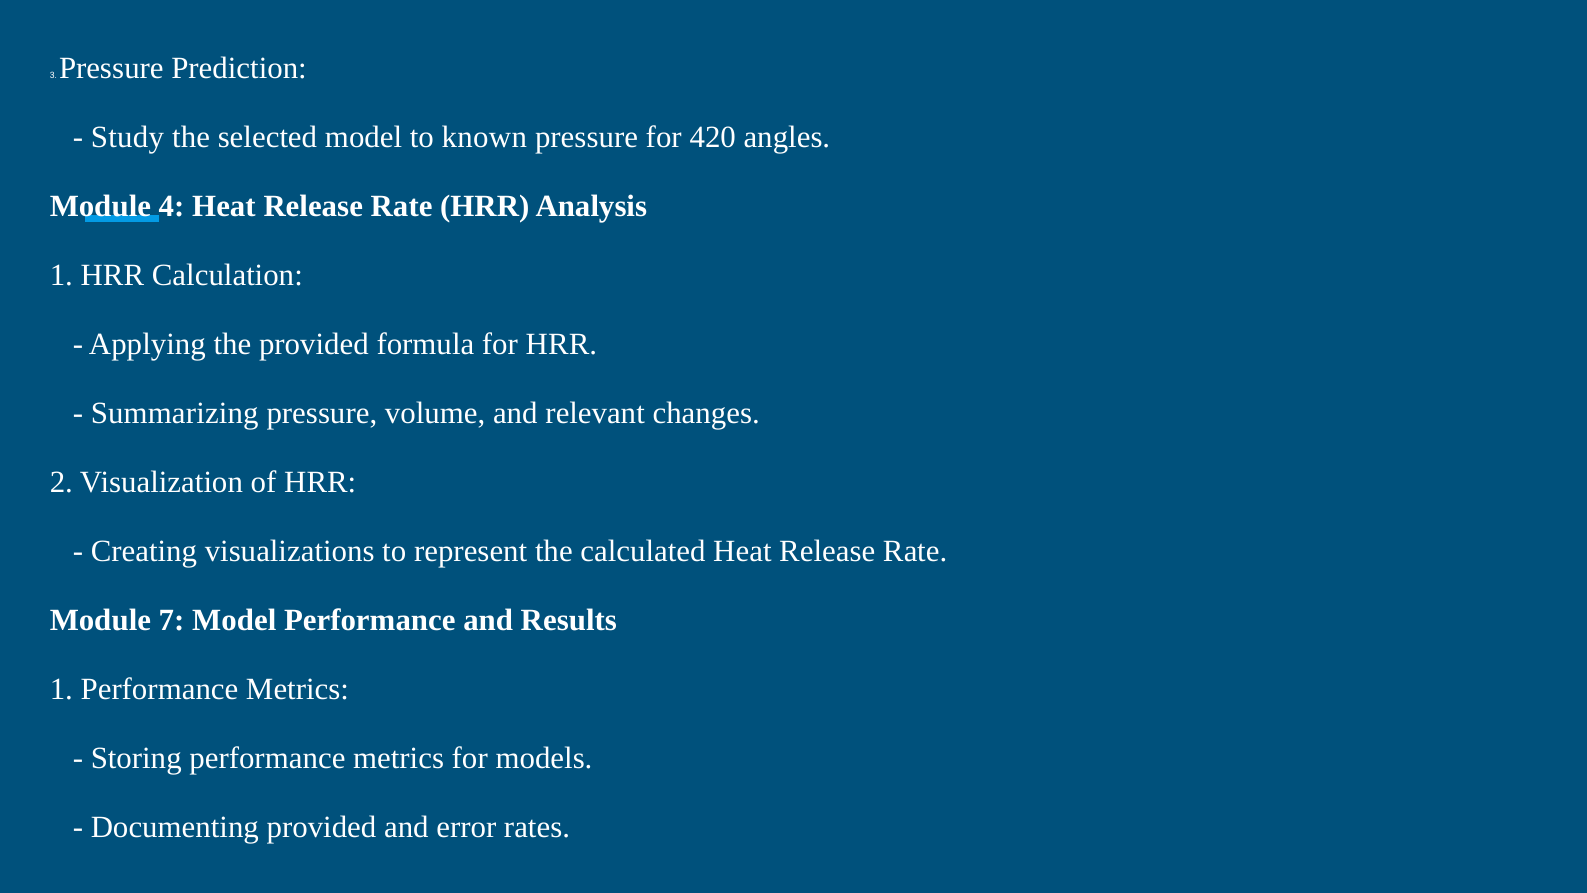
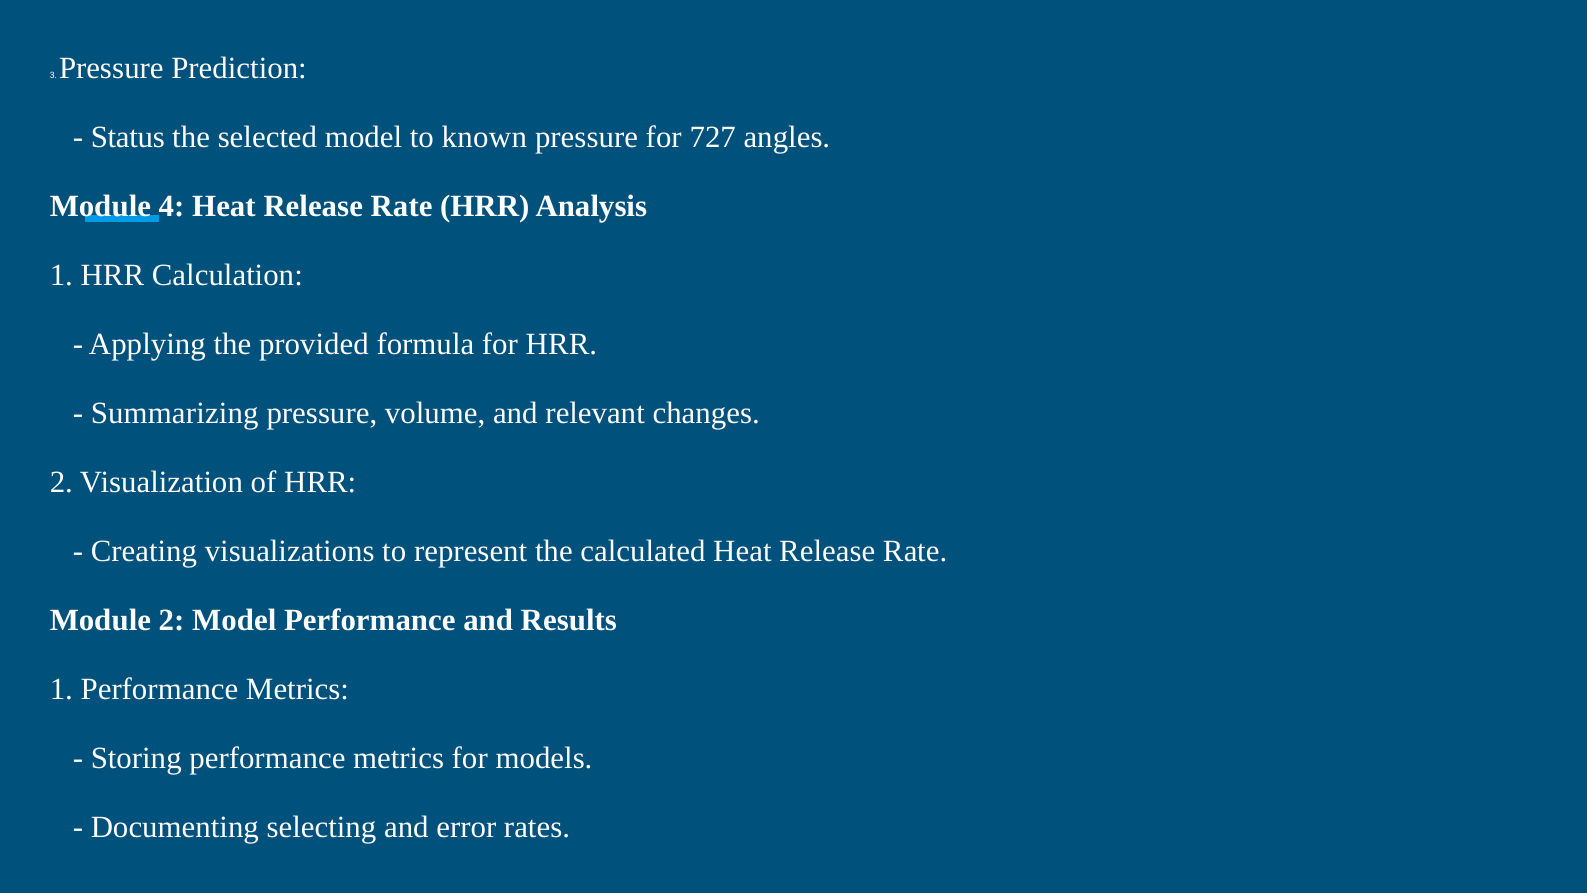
Study: Study -> Status (128, 137)
420: 420 -> 727 (713, 137)
Module 7: 7 -> 2 (172, 620)
Documenting provided: provided -> selecting (321, 827)
